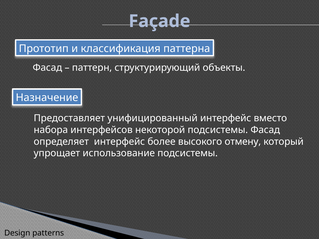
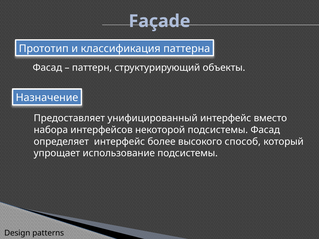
отмену: отмену -> способ (243, 142)
